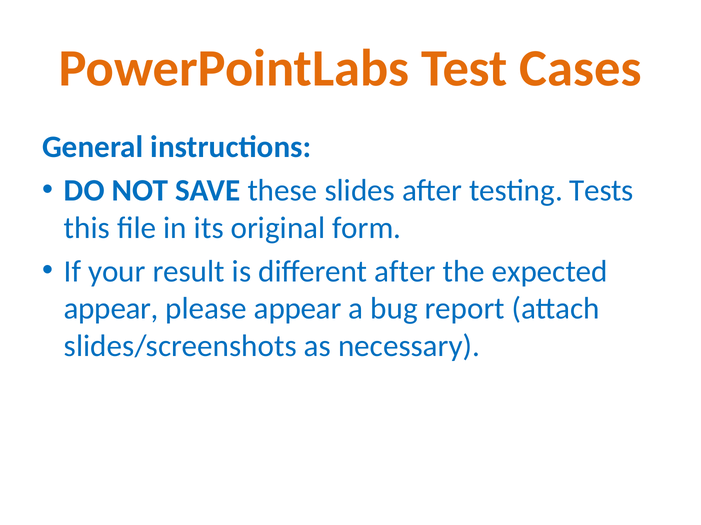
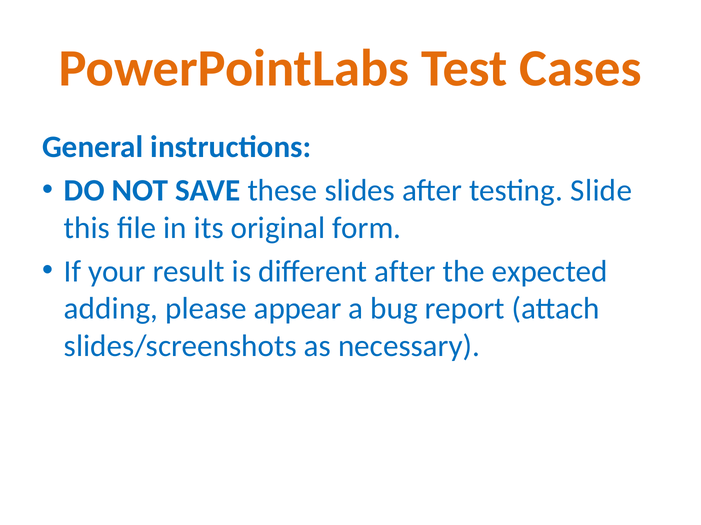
Tests: Tests -> Slide (601, 191)
appear: appear -> adding (111, 309)
